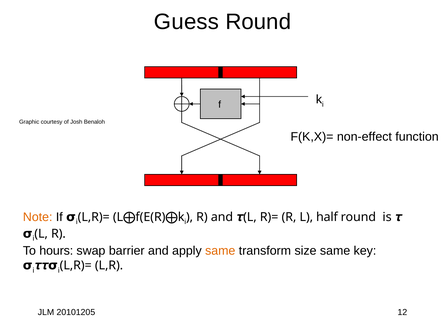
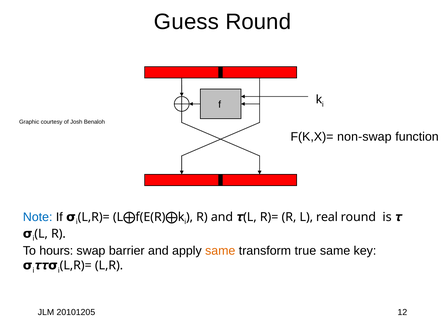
non-effect: non-effect -> non-swap (364, 137)
Note colour: orange -> blue (38, 217)
half: half -> real (327, 217)
size: size -> true (305, 250)
